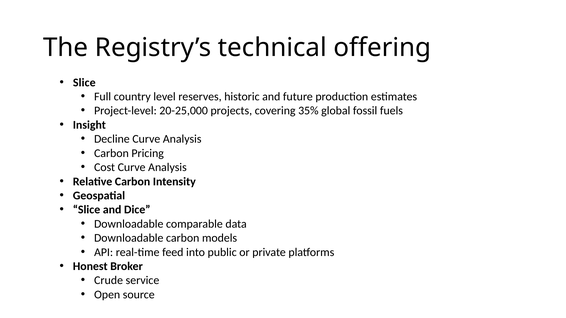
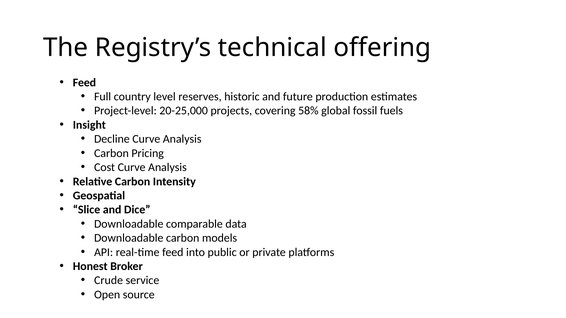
Slice: Slice -> Feed (84, 83)
35%: 35% -> 58% (308, 111)
